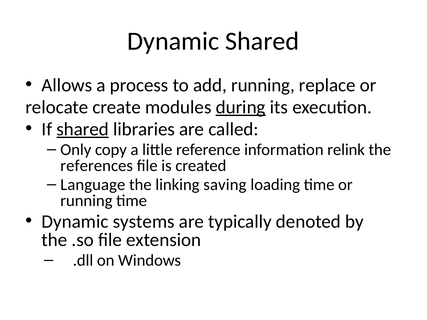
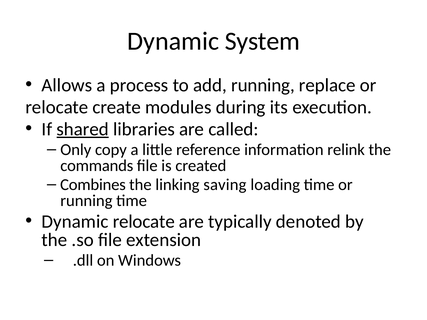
Dynamic Shared: Shared -> System (262, 41)
during underline: present -> none (241, 107)
references: references -> commands (97, 166)
Language: Language -> Combines (93, 185)
Dynamic systems: systems -> relocate (144, 222)
